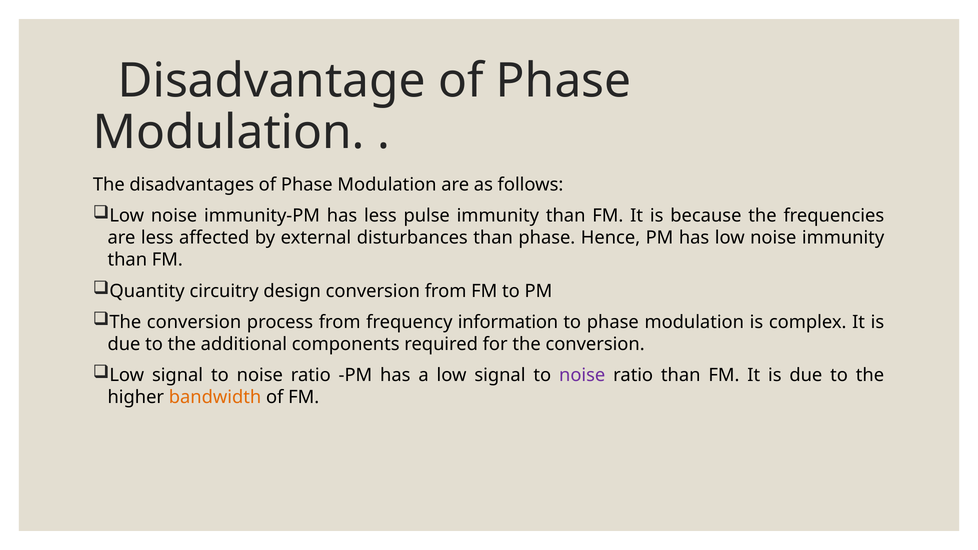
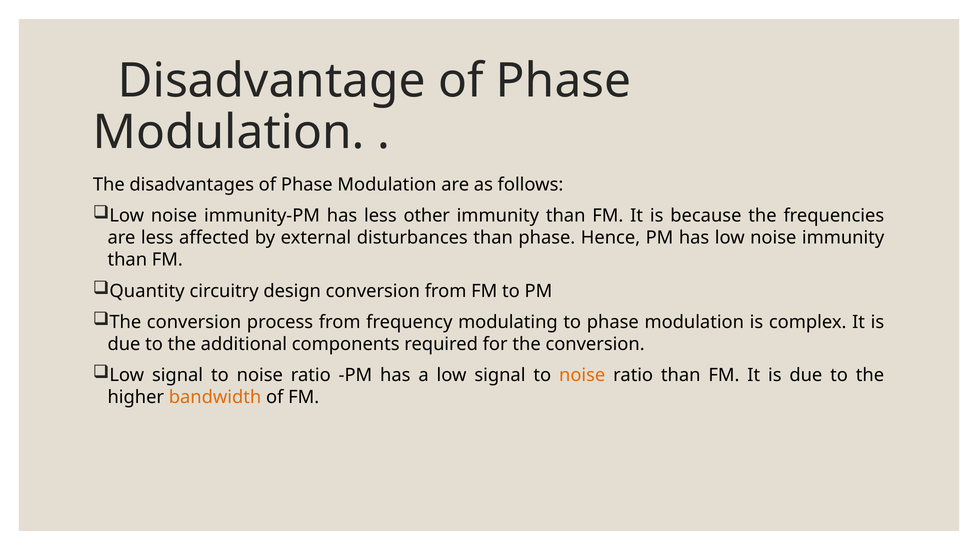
pulse: pulse -> other (427, 216)
information: information -> modulating (508, 322)
noise colour: purple -> orange (582, 375)
